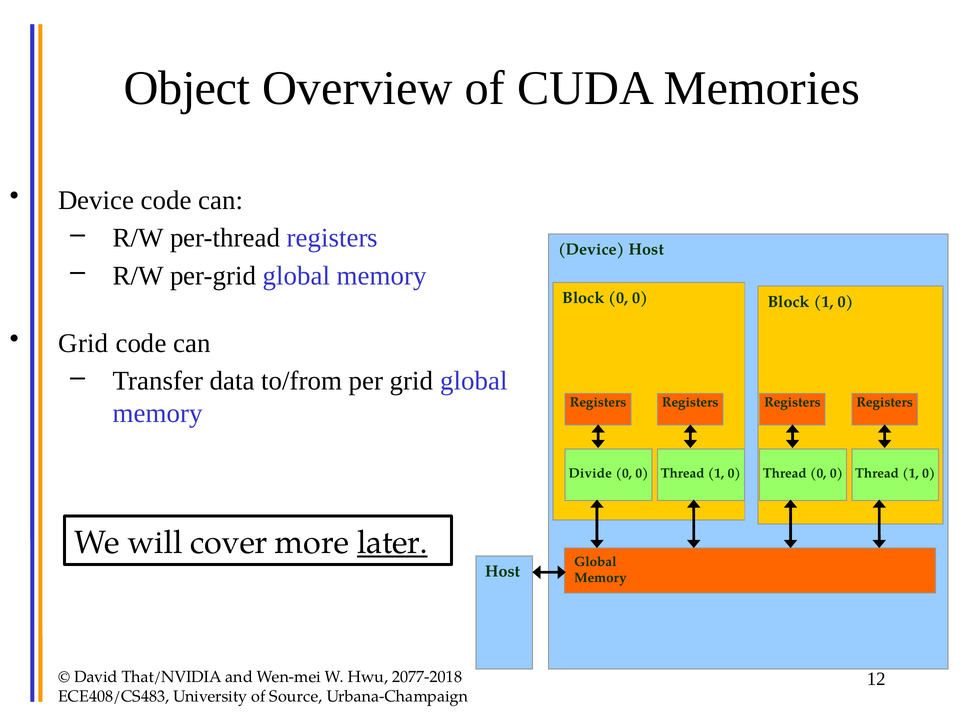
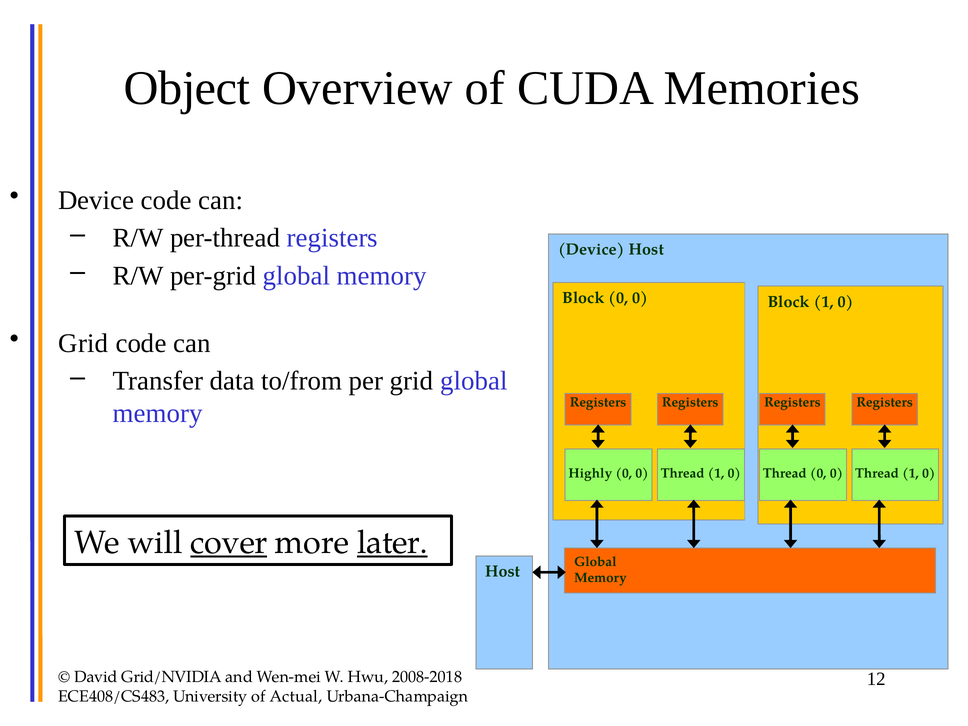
Divide: Divide -> Highly (590, 474)
cover underline: none -> present (229, 543)
That/NVIDIA: That/NVIDIA -> Grid/NVIDIA (172, 677)
2077-2018: 2077-2018 -> 2008-2018 (427, 677)
Source: Source -> Actual (296, 696)
